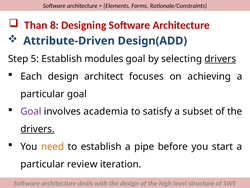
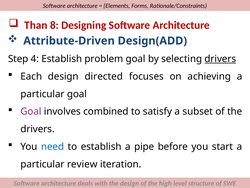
5: 5 -> 4 (35, 59)
modules: modules -> problem (104, 59)
architect: architect -> directed (104, 76)
academia: academia -> combined (106, 111)
drivers underline: present -> none (38, 129)
need colour: orange -> blue (53, 146)
